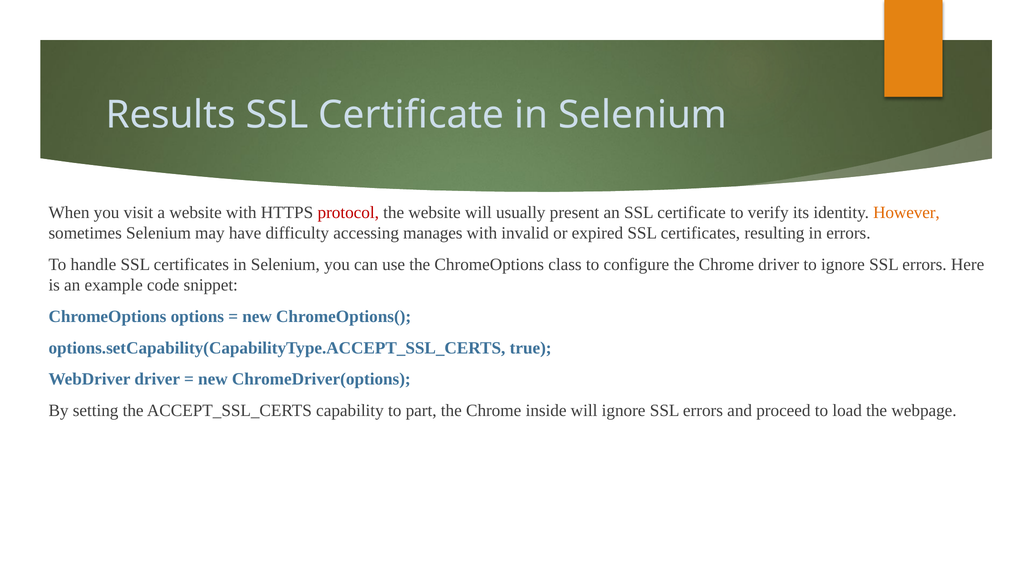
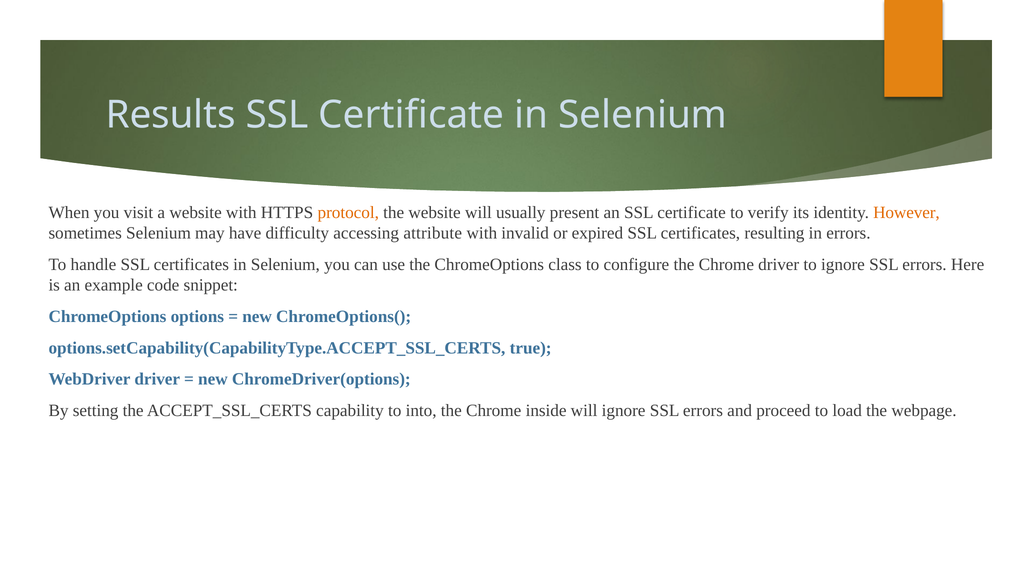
protocol colour: red -> orange (348, 212)
manages: manages -> attribute (433, 233)
part: part -> into (421, 411)
